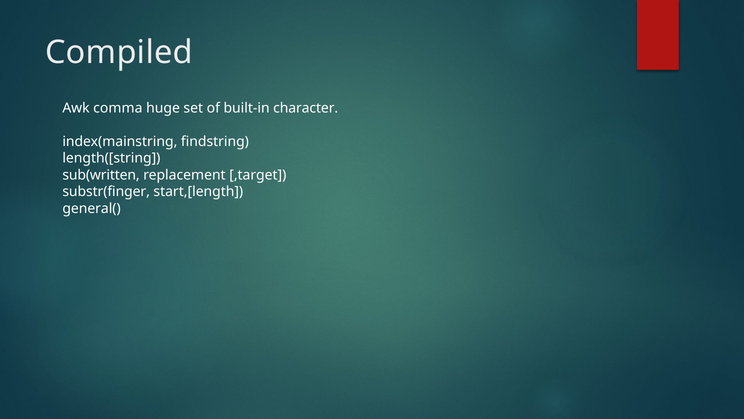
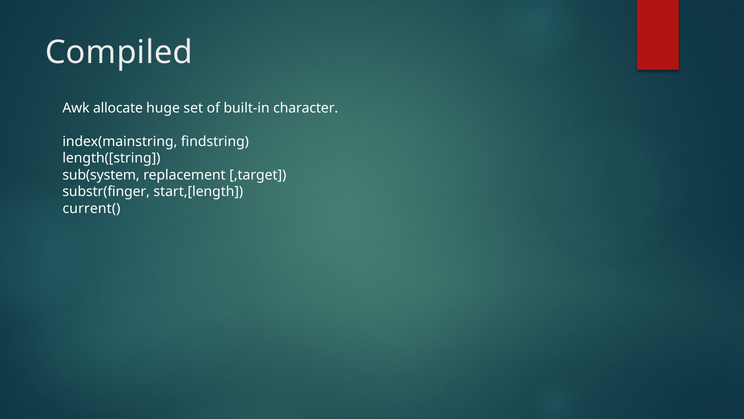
comma: comma -> allocate (118, 108)
sub(written: sub(written -> sub(system (101, 175)
general(: general( -> current( (91, 208)
